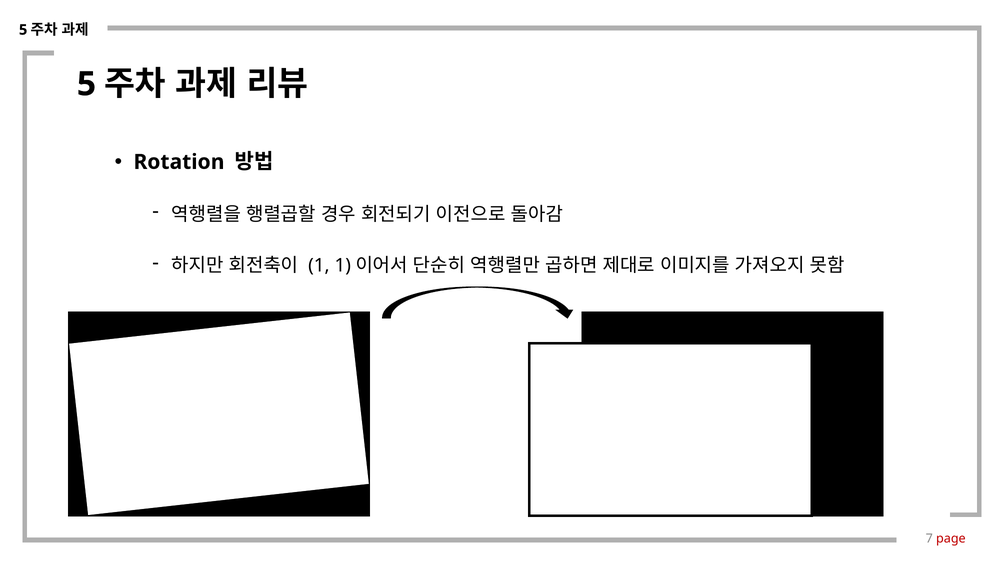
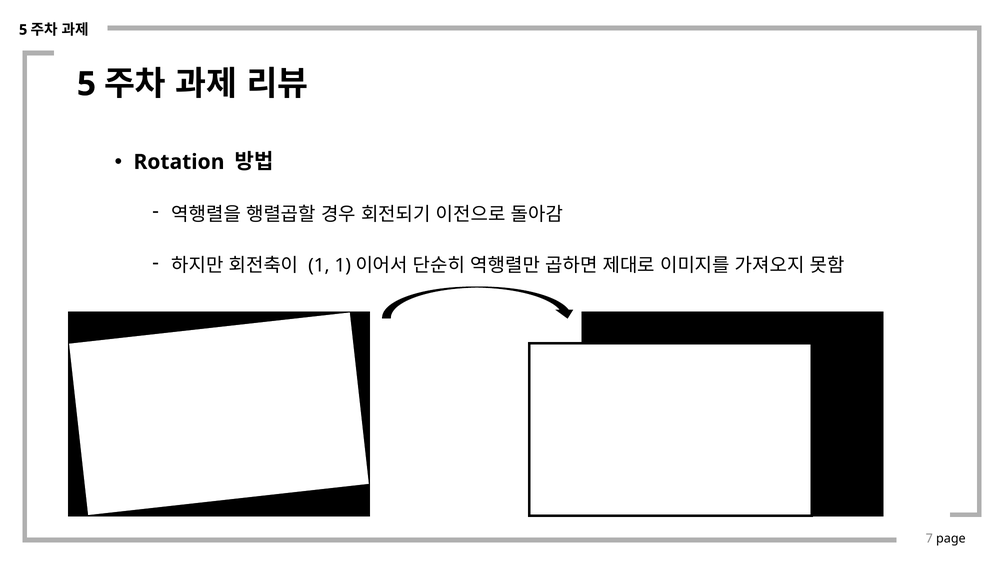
page colour: red -> black (951, 538)
